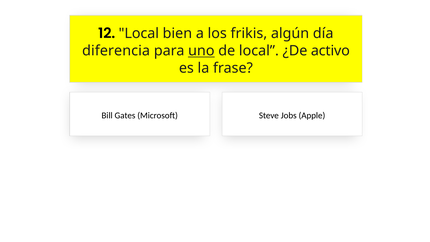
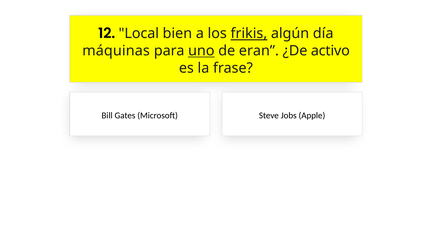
frikis underline: none -> present (249, 34)
diferencia: diferencia -> máquinas (116, 51)
de local: local -> eran (259, 51)
